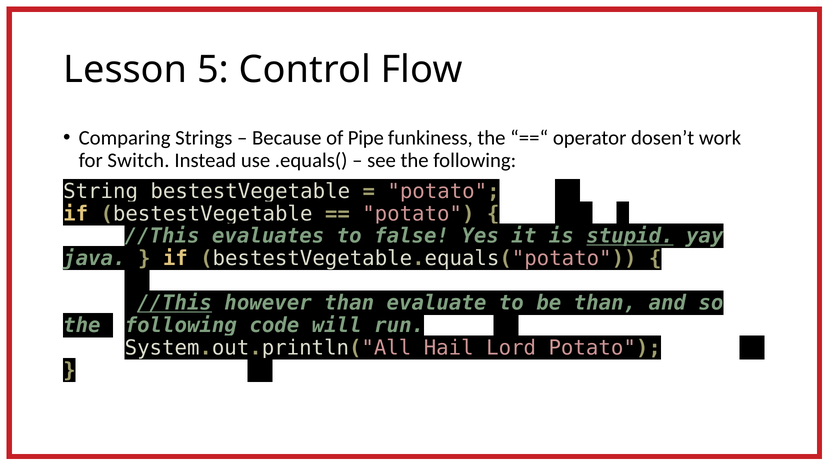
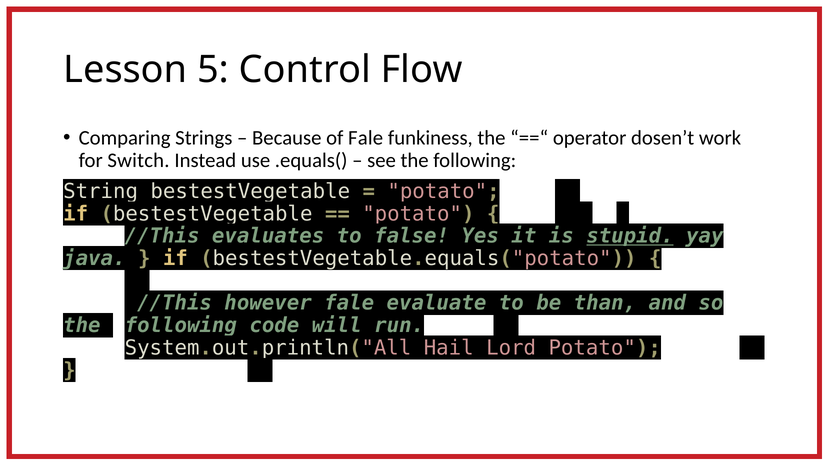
of Pipe: Pipe -> Fale (366, 138)
//This underline: present -> none (175, 303)
however than: than -> fale (349, 303)
